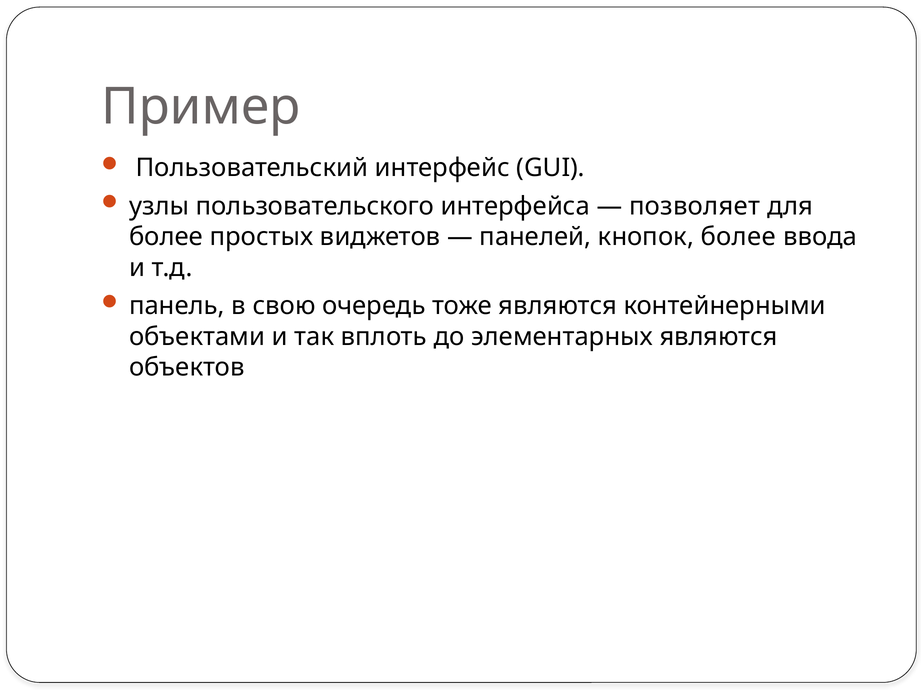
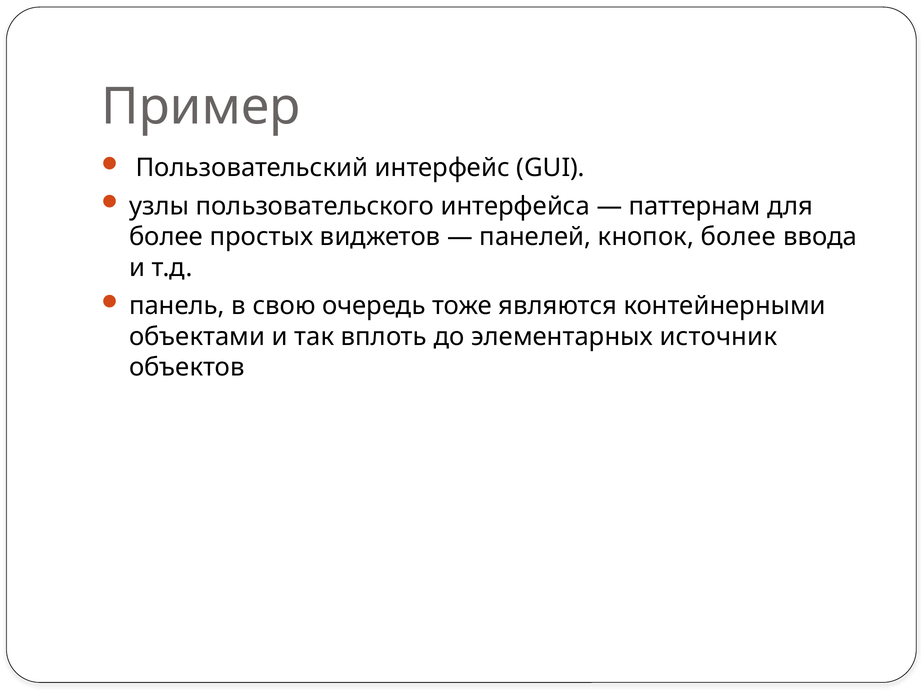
позволяет: позволяет -> паттернам (695, 206)
элементарных являются: являются -> источник (718, 337)
